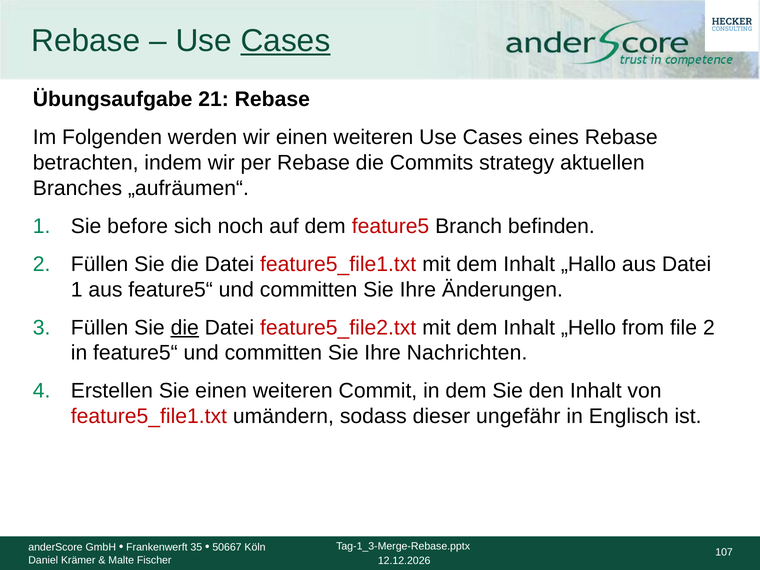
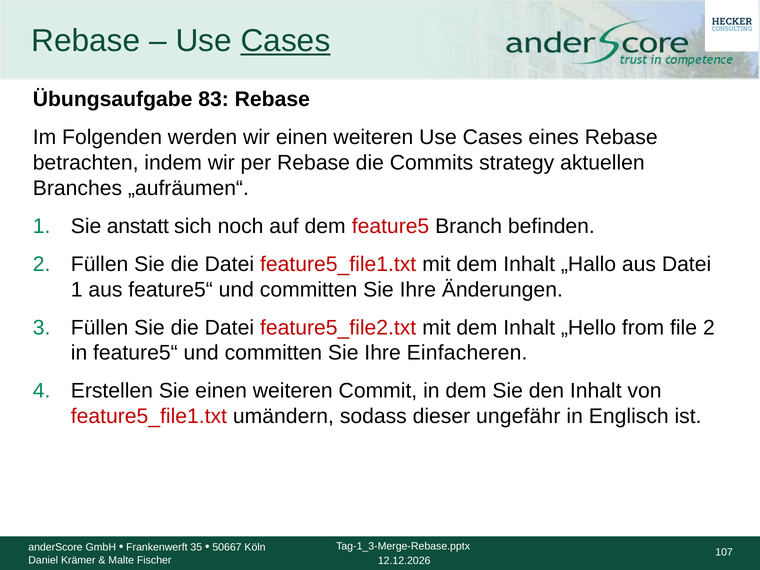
21: 21 -> 83 (214, 100)
before: before -> anstatt (138, 226)
die underline: present -> none (185, 328)
Nachrichten: Nachrichten -> Einfacheren (467, 353)
